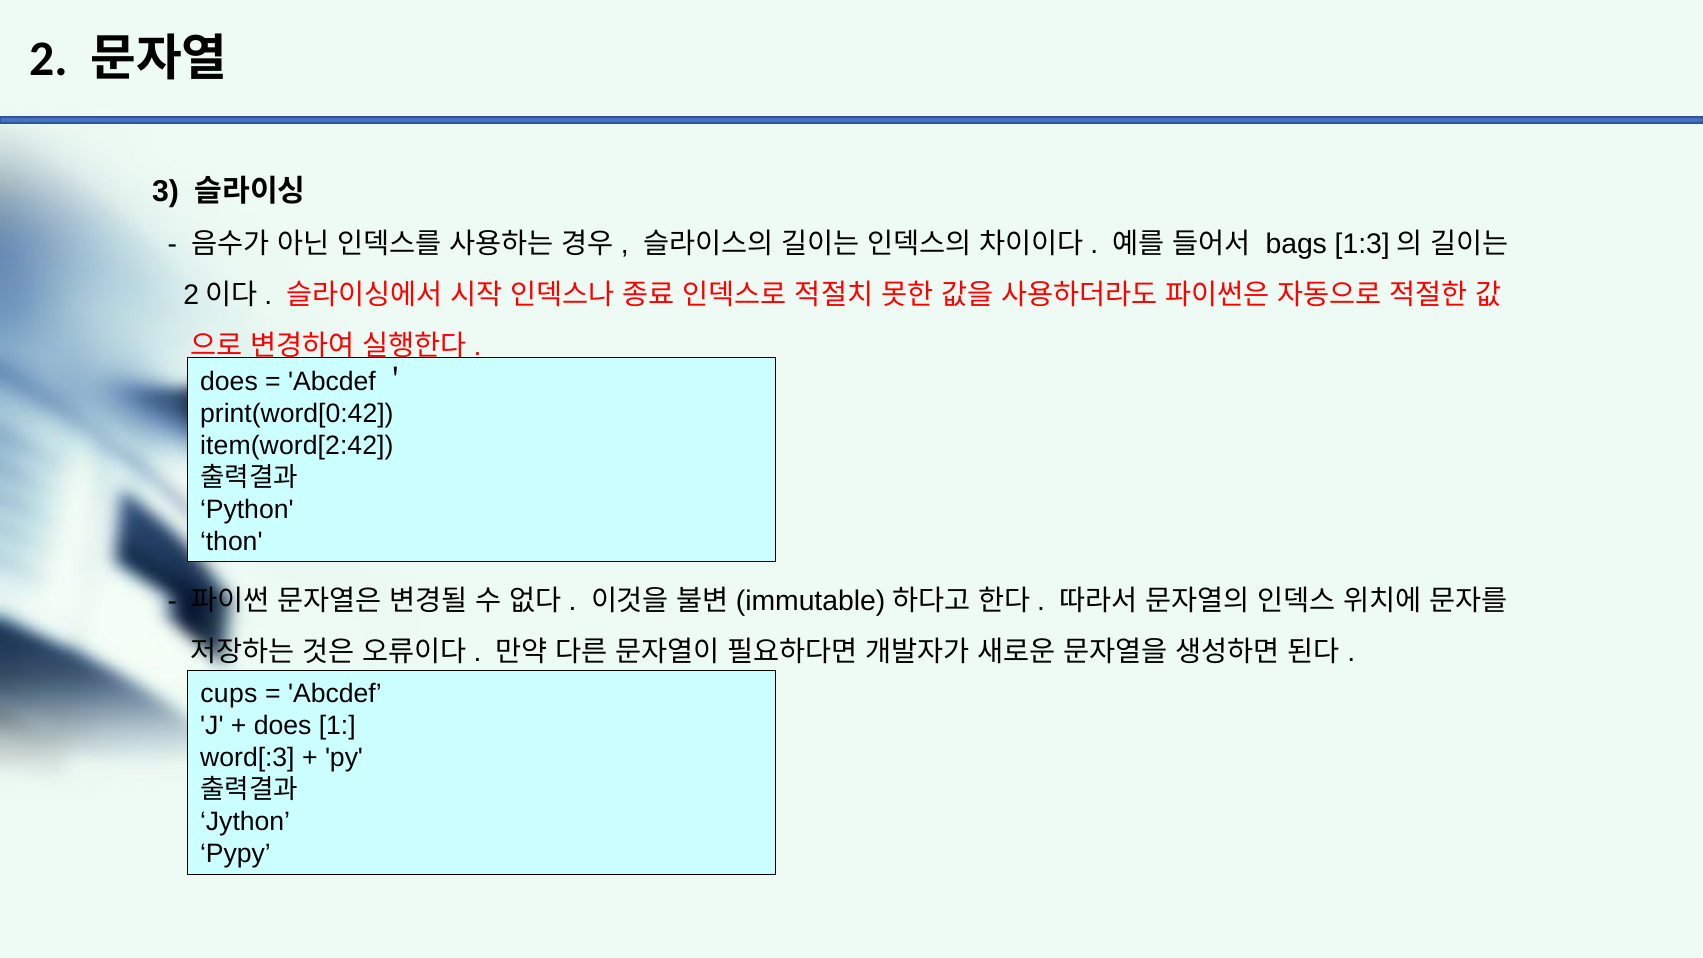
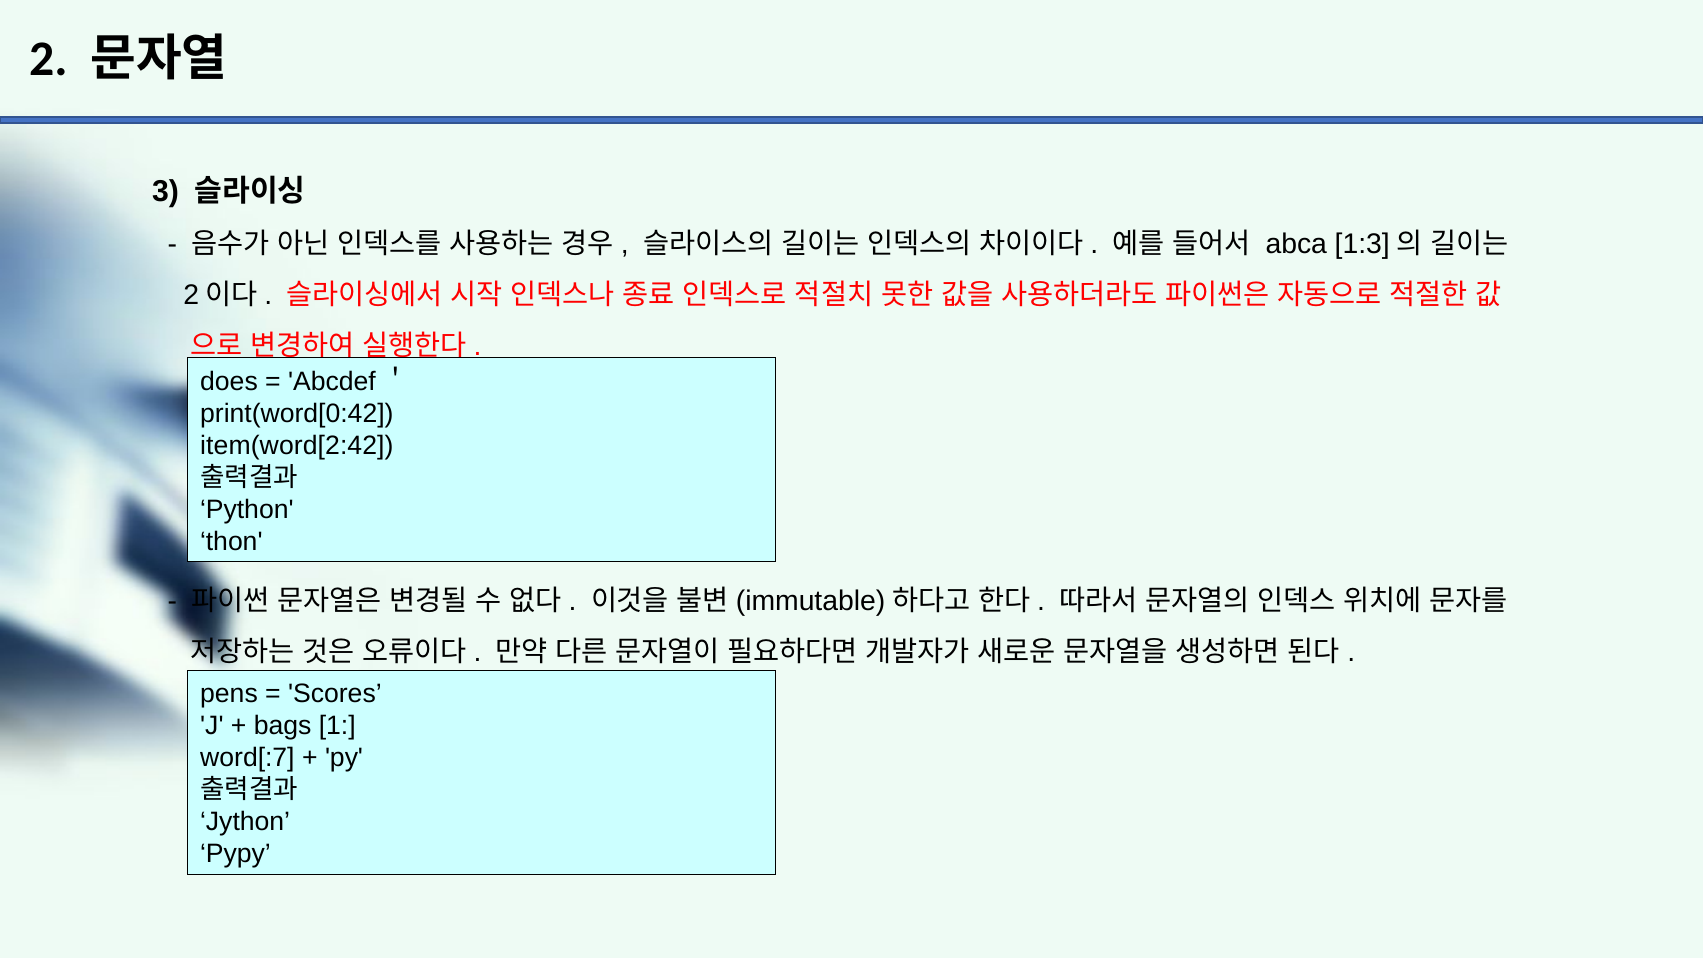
bags: bags -> abca (1296, 244)
cups: cups -> pens (229, 694)
Abcdef: Abcdef -> Scores (335, 694)
does: does -> bags (283, 726)
word[:3: word[:3 -> word[:7 (247, 758)
